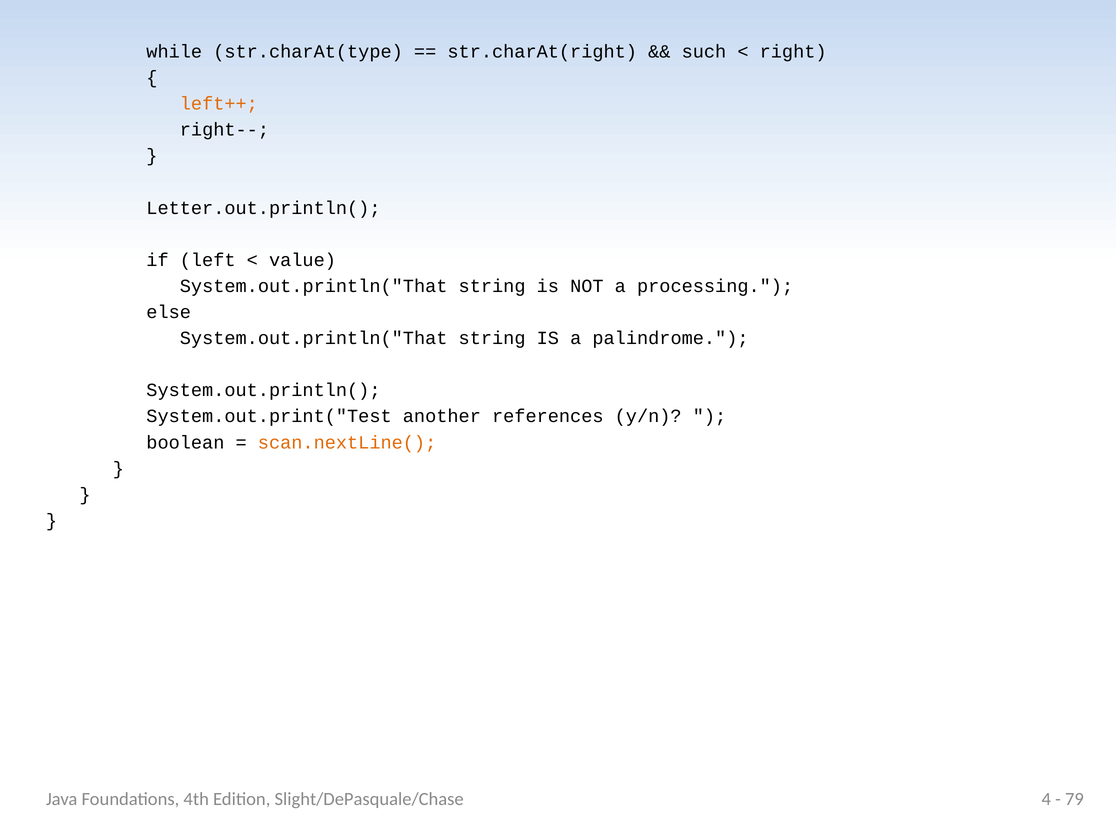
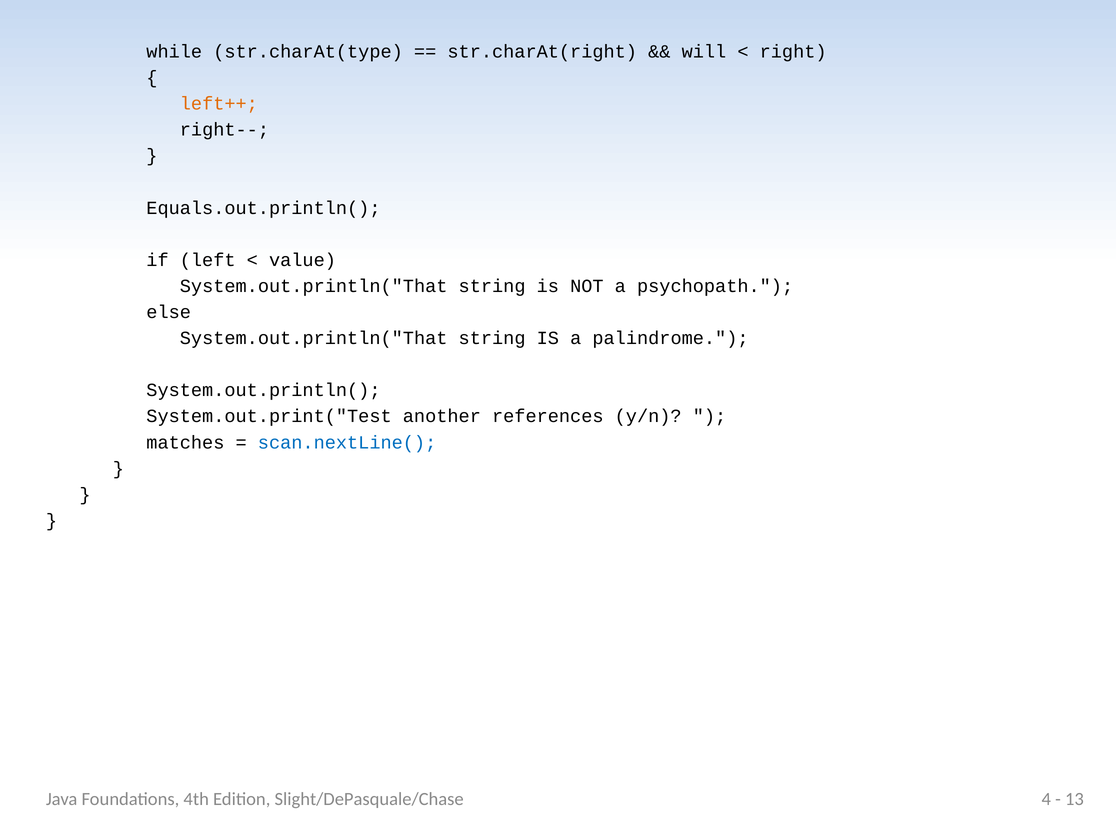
such: such -> will (704, 52)
Letter.out.println(: Letter.out.println( -> Equals.out.println( (263, 208)
processing: processing -> psychopath (715, 286)
boolean: boolean -> matches (185, 442)
scan.nextLine( colour: orange -> blue (347, 442)
79: 79 -> 13 (1074, 799)
